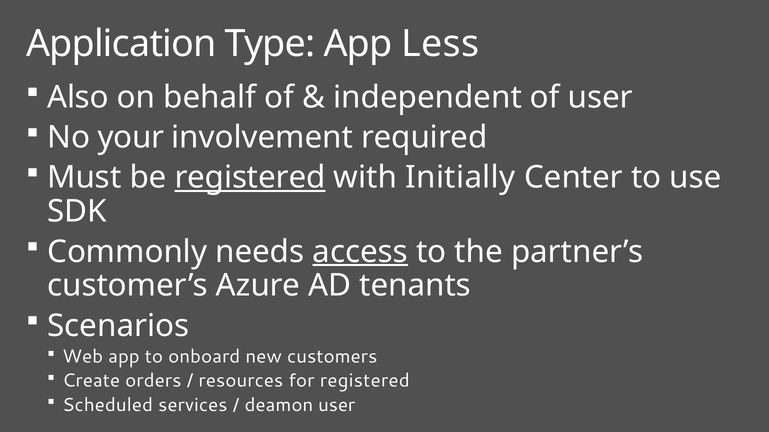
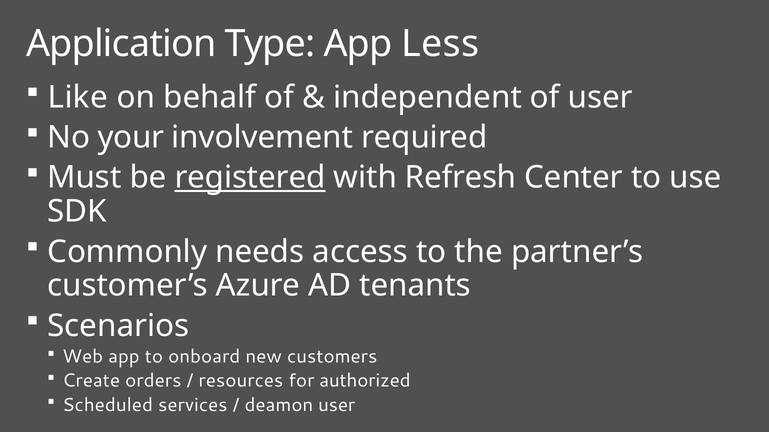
Also: Also -> Like (78, 97)
Initially: Initially -> Refresh (461, 178)
access underline: present -> none (360, 252)
for registered: registered -> authorized (365, 381)
